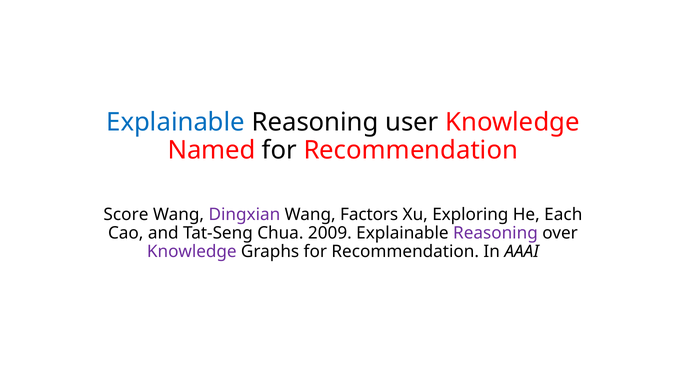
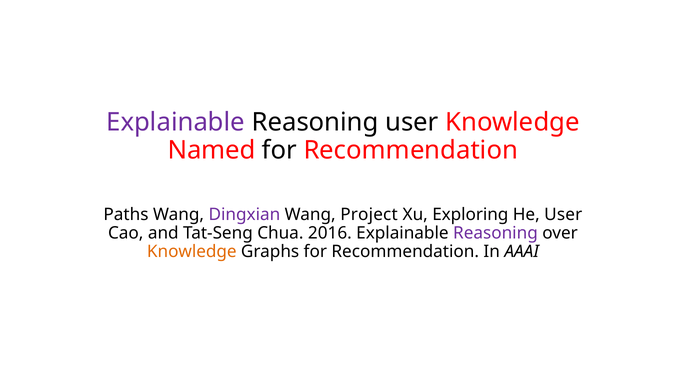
Explainable colour: blue -> purple (176, 122)
Score: Score -> Paths (126, 214)
Factors: Factors -> Project (369, 214)
He Each: Each -> User (563, 214)
2009: 2009 -> 2016 (330, 233)
Knowledge colour: purple -> orange (192, 251)
